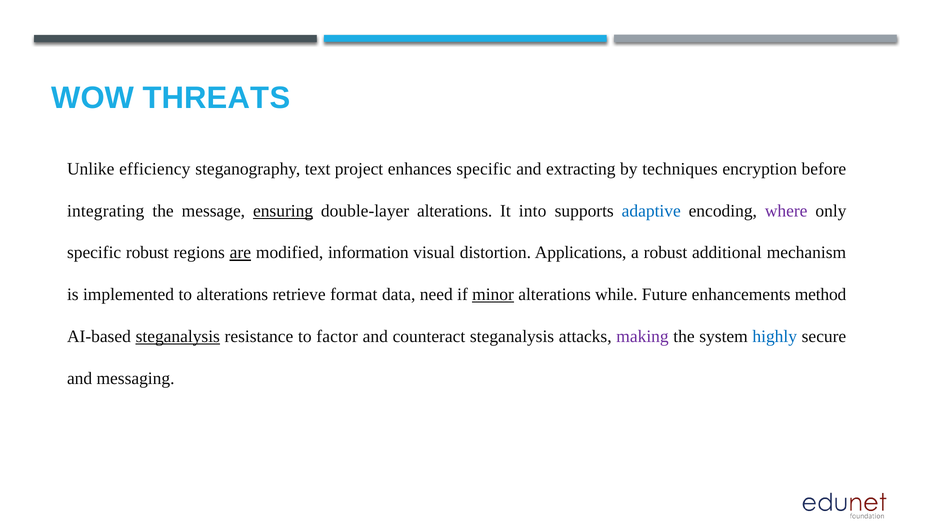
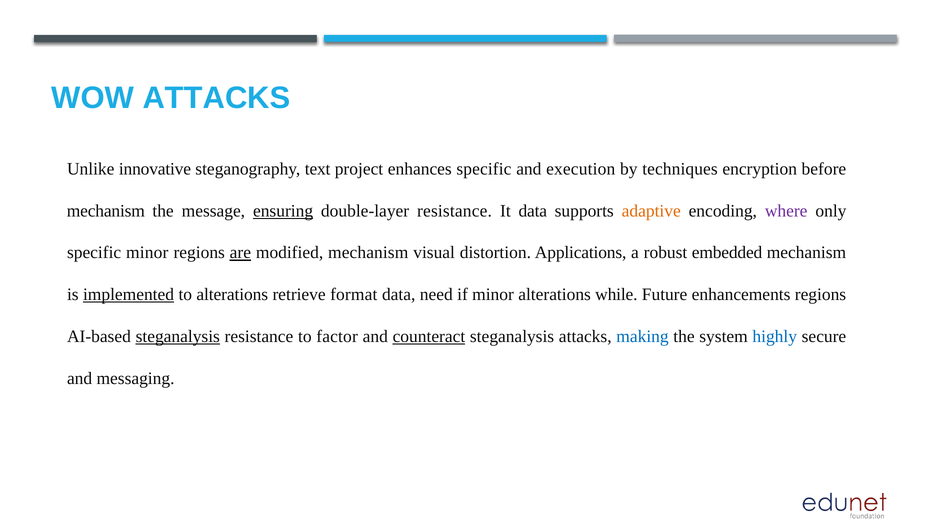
WOW THREATS: THREATS -> ATTACKS (217, 98)
efficiency: efficiency -> innovative (155, 169)
extracting: extracting -> execution (581, 169)
integrating: integrating -> mechanism (106, 211)
double-layer alterations: alterations -> resistance (455, 211)
It into: into -> data (533, 211)
adaptive colour: blue -> orange (651, 211)
specific robust: robust -> minor (147, 253)
modified information: information -> mechanism (368, 253)
additional: additional -> embedded (727, 253)
implemented underline: none -> present (129, 294)
minor underline: present -> none (493, 294)
enhancements method: method -> regions (820, 294)
counteract underline: none -> present (429, 336)
making colour: purple -> blue (643, 336)
